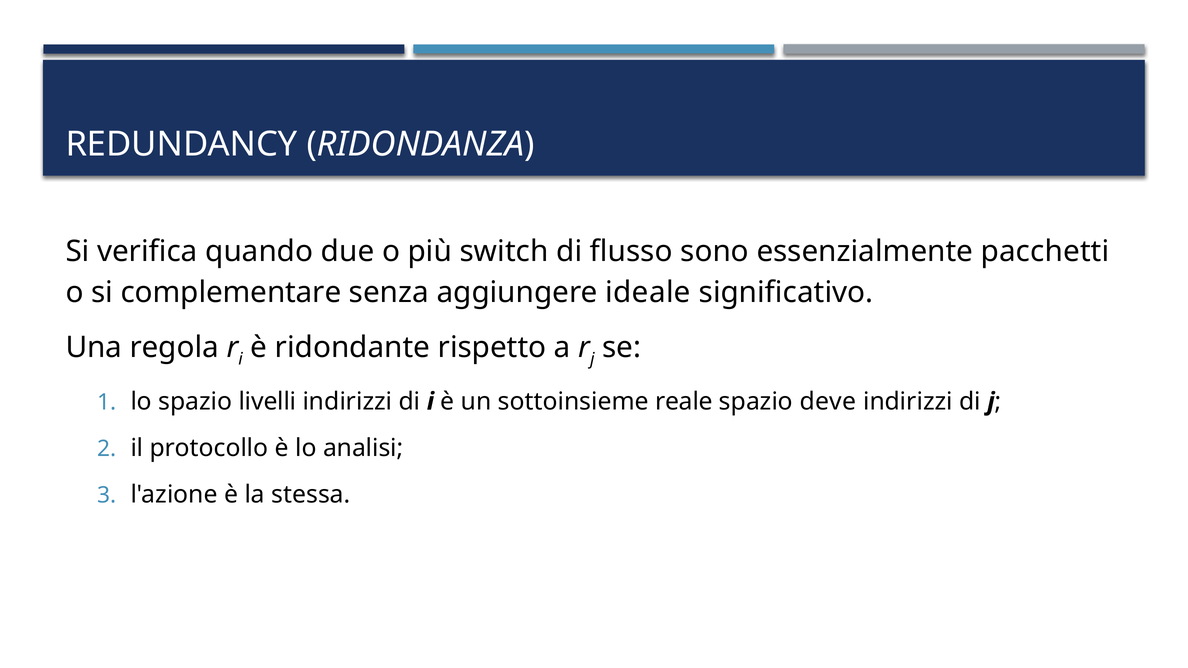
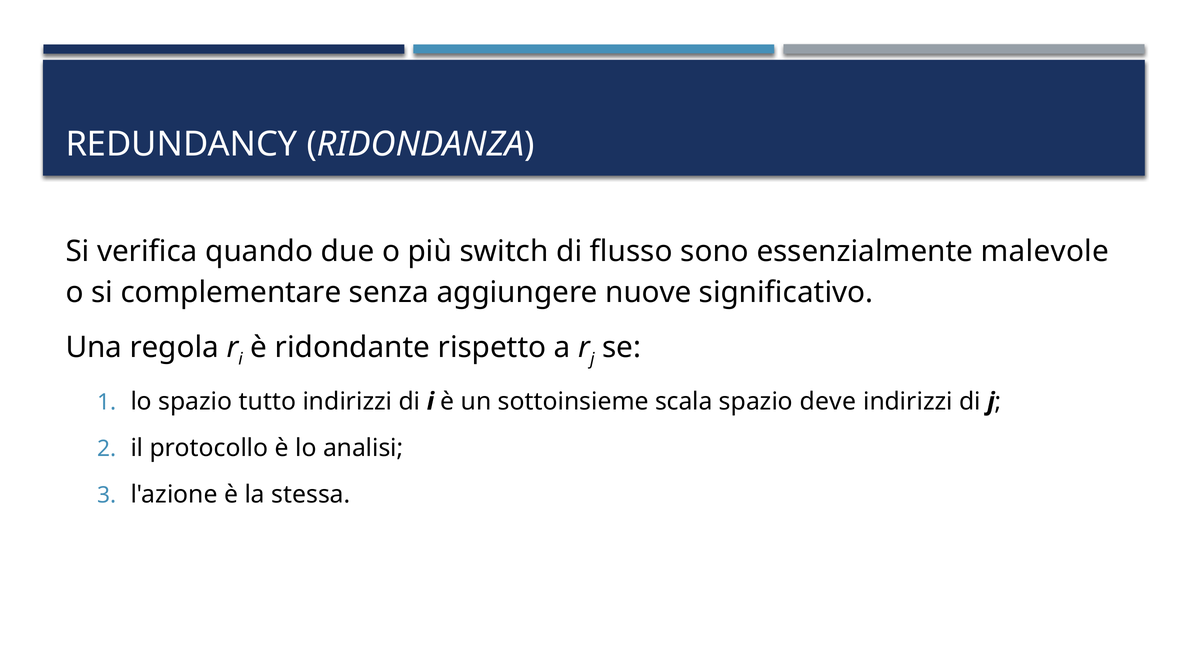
pacchetti: pacchetti -> malevole (1045, 252)
ideale: ideale -> nuove (648, 293)
livelli: livelli -> tutto (267, 402)
reale: reale -> scala (684, 402)
